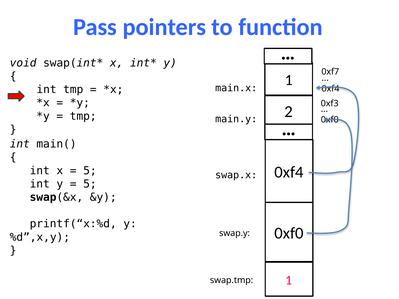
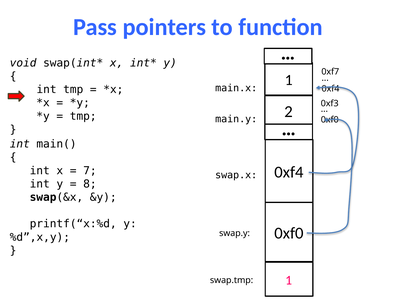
5: 5 -> 7 (90, 171)
5: 5 -> 8 (90, 184)
